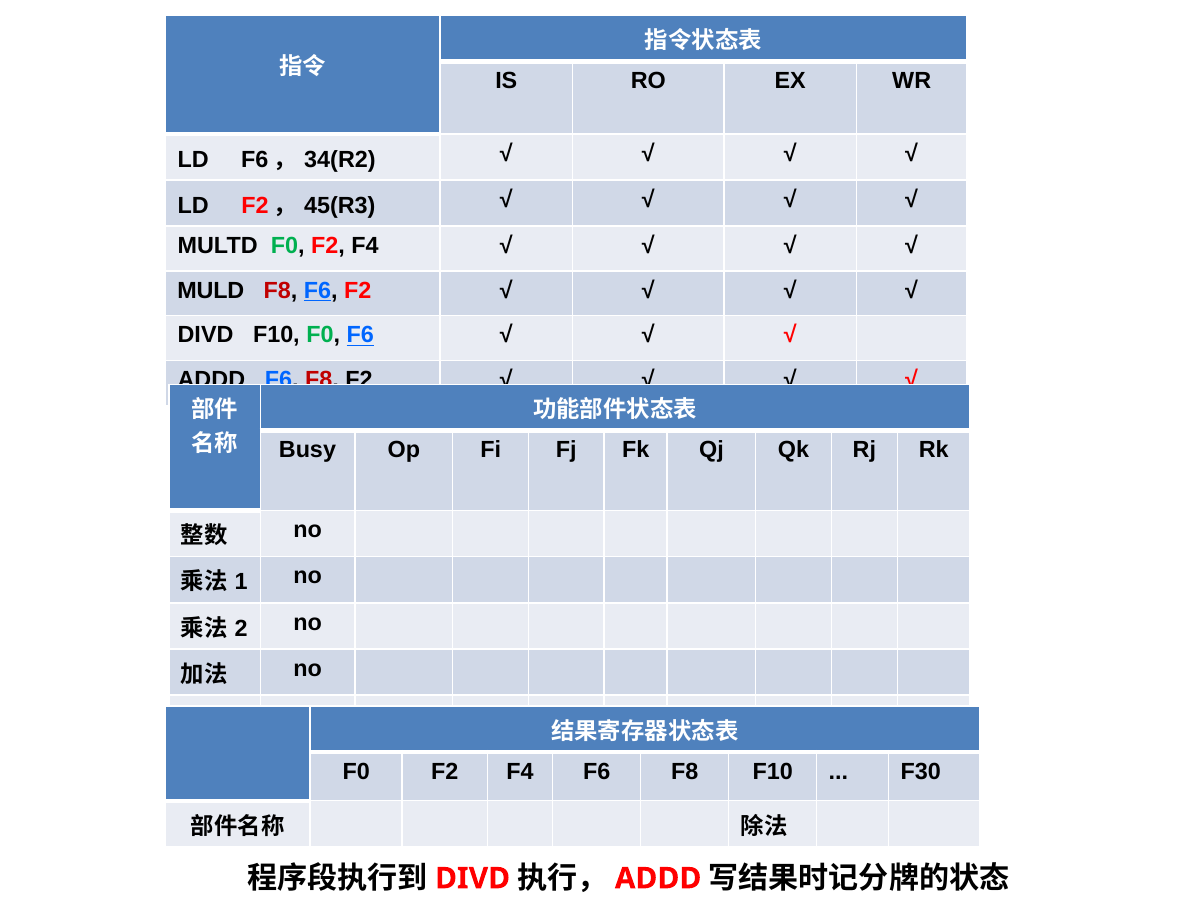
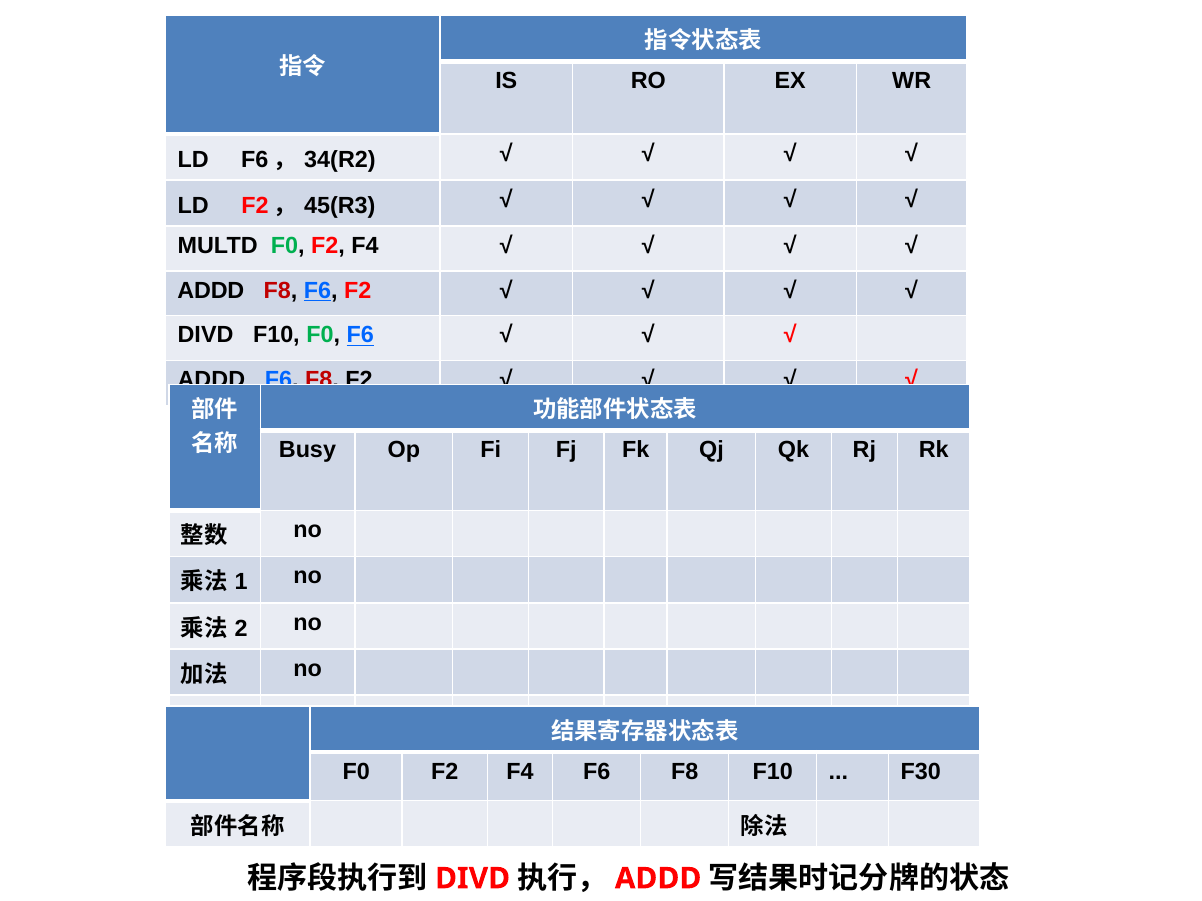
MULD: MULD -> ADDD (211, 291)
